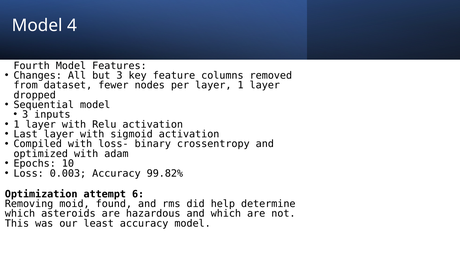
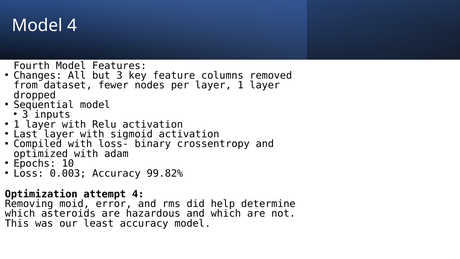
attempt 6: 6 -> 4 (138, 194)
found: found -> error (114, 204)
